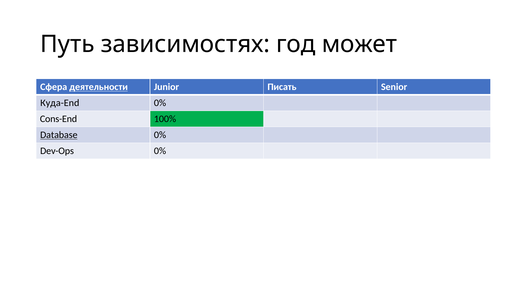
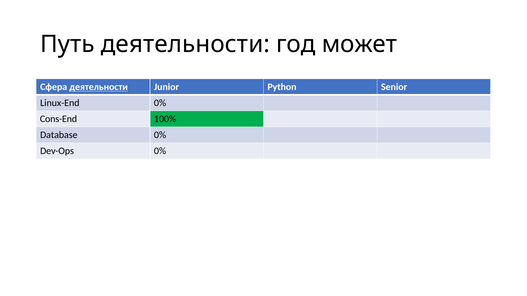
Путь зависимостях: зависимостях -> деятельности (185, 44)
Писать: Писать -> Python (282, 87)
Куда-End: Куда-End -> Linux-End (60, 103)
Database underline: present -> none (59, 135)
